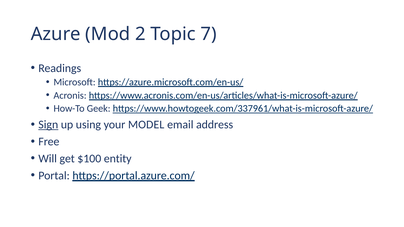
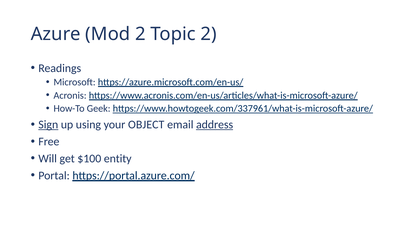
Topic 7: 7 -> 2 (209, 34)
MODEL: MODEL -> OBJECT (146, 125)
address underline: none -> present (215, 125)
